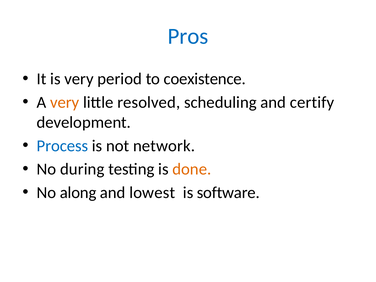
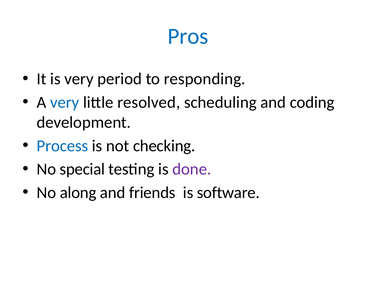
coexistence: coexistence -> responding (205, 79)
very colour: orange -> blue (65, 102)
certify: certify -> coding (312, 102)
network: network -> checking (164, 146)
during: during -> special (82, 169)
done colour: orange -> purple (192, 169)
lowest: lowest -> friends (152, 193)
